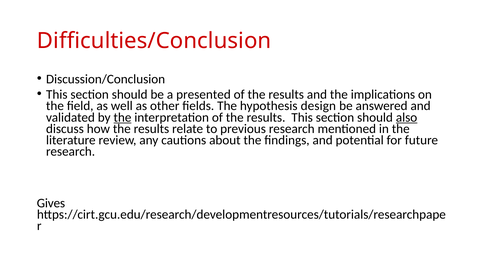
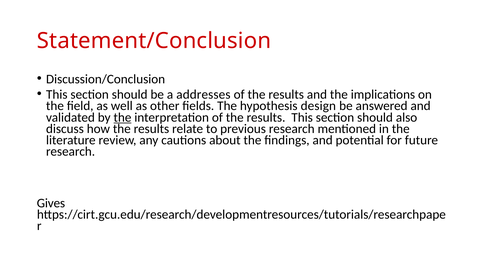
Difficulties/Conclusion: Difficulties/Conclusion -> Statement/Conclusion (154, 41)
presented: presented -> addresses (203, 95)
also underline: present -> none (407, 117)
